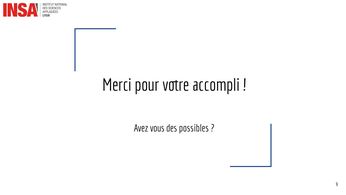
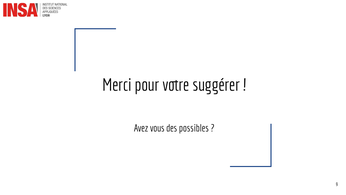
accompli: accompli -> suggérer (216, 85)
